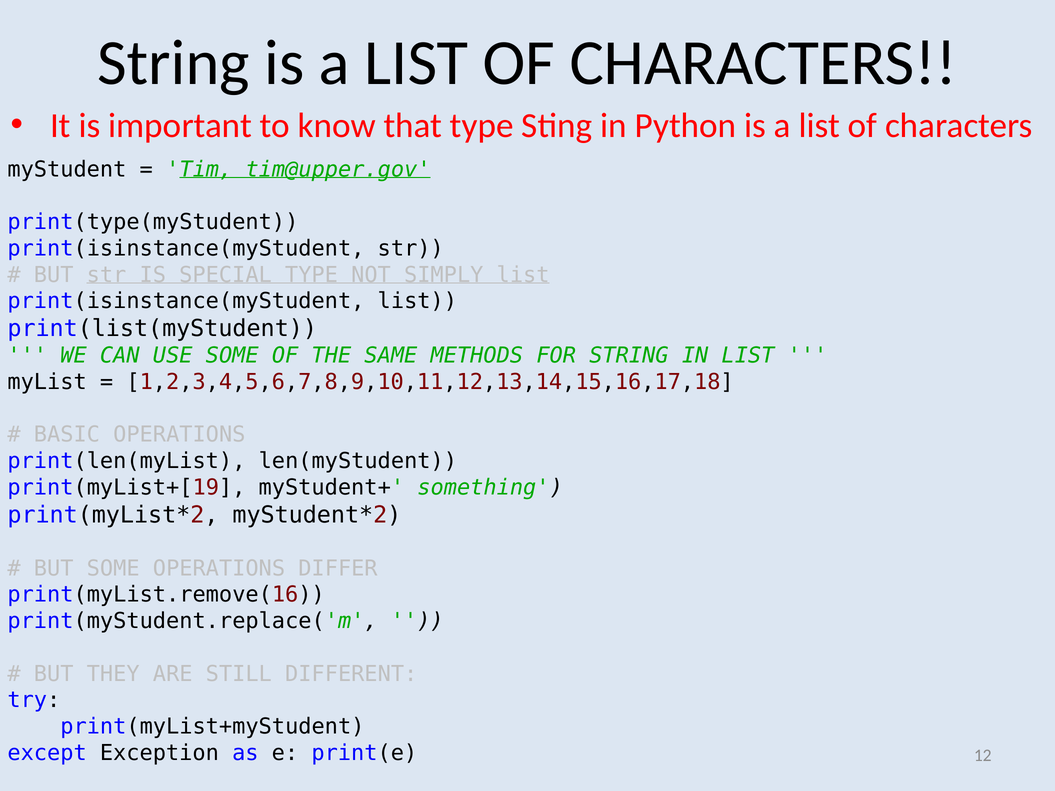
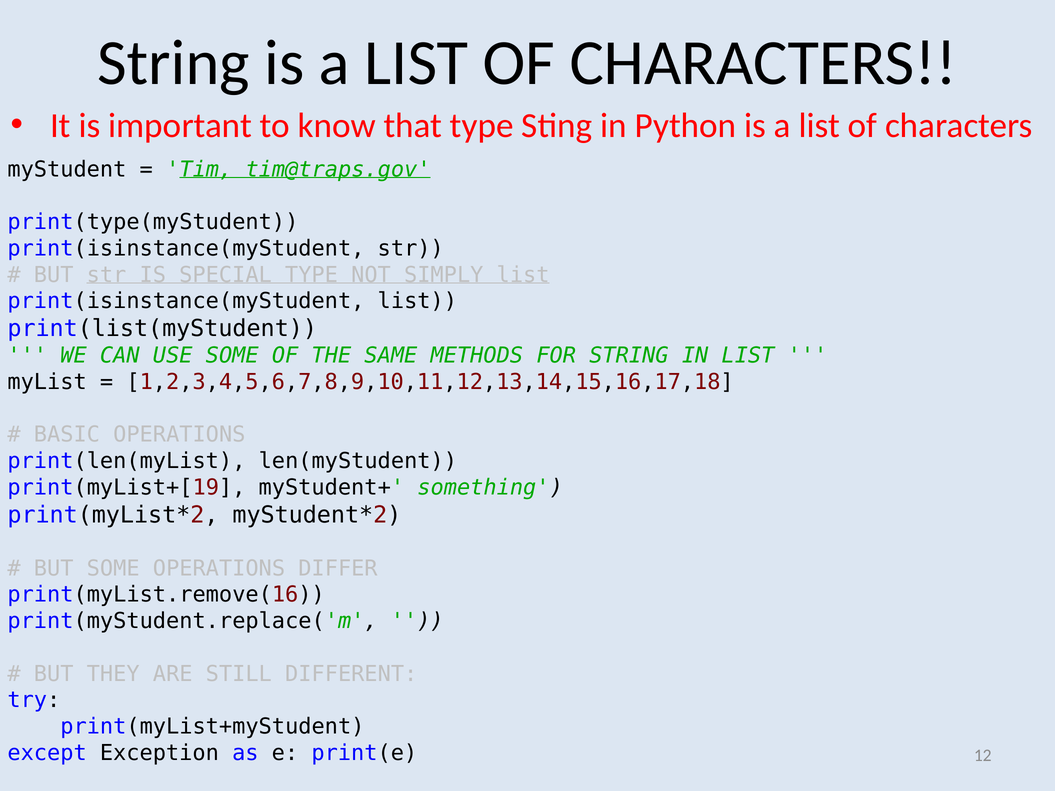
tim@upper.gov: tim@upper.gov -> tim@traps.gov (338, 169)
